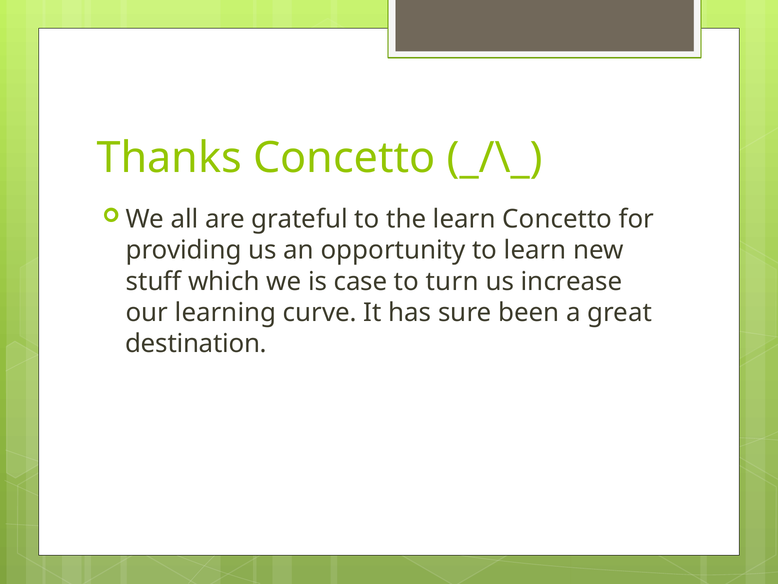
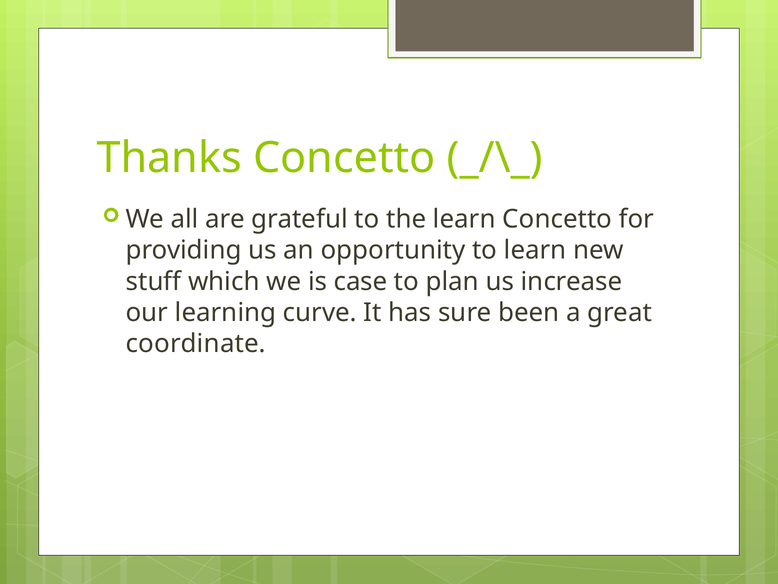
turn: turn -> plan (452, 281)
destination: destination -> coordinate (196, 343)
